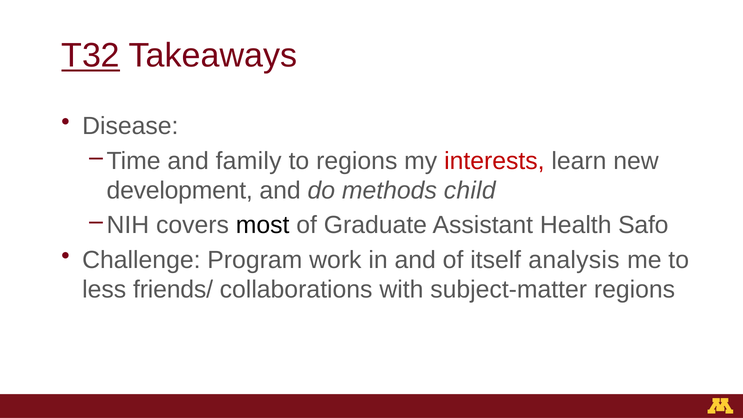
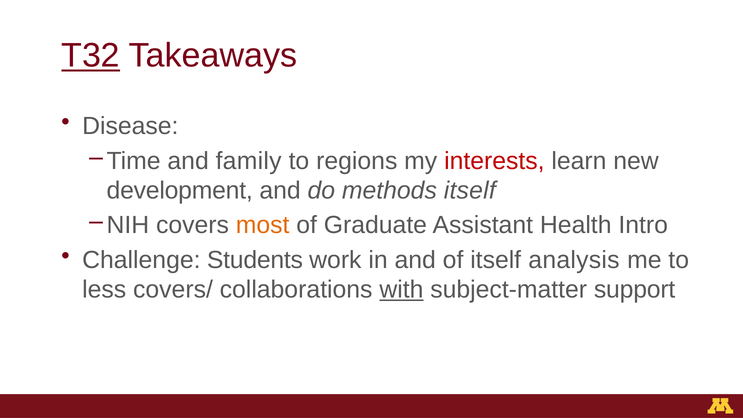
methods child: child -> itself (470, 191)
most colour: black -> orange (263, 225)
Safo: Safo -> Intro (643, 225)
Program: Program -> Students (255, 260)
friends/: friends/ -> covers/ (173, 290)
with underline: none -> present (401, 290)
subject-matter regions: regions -> support (635, 290)
